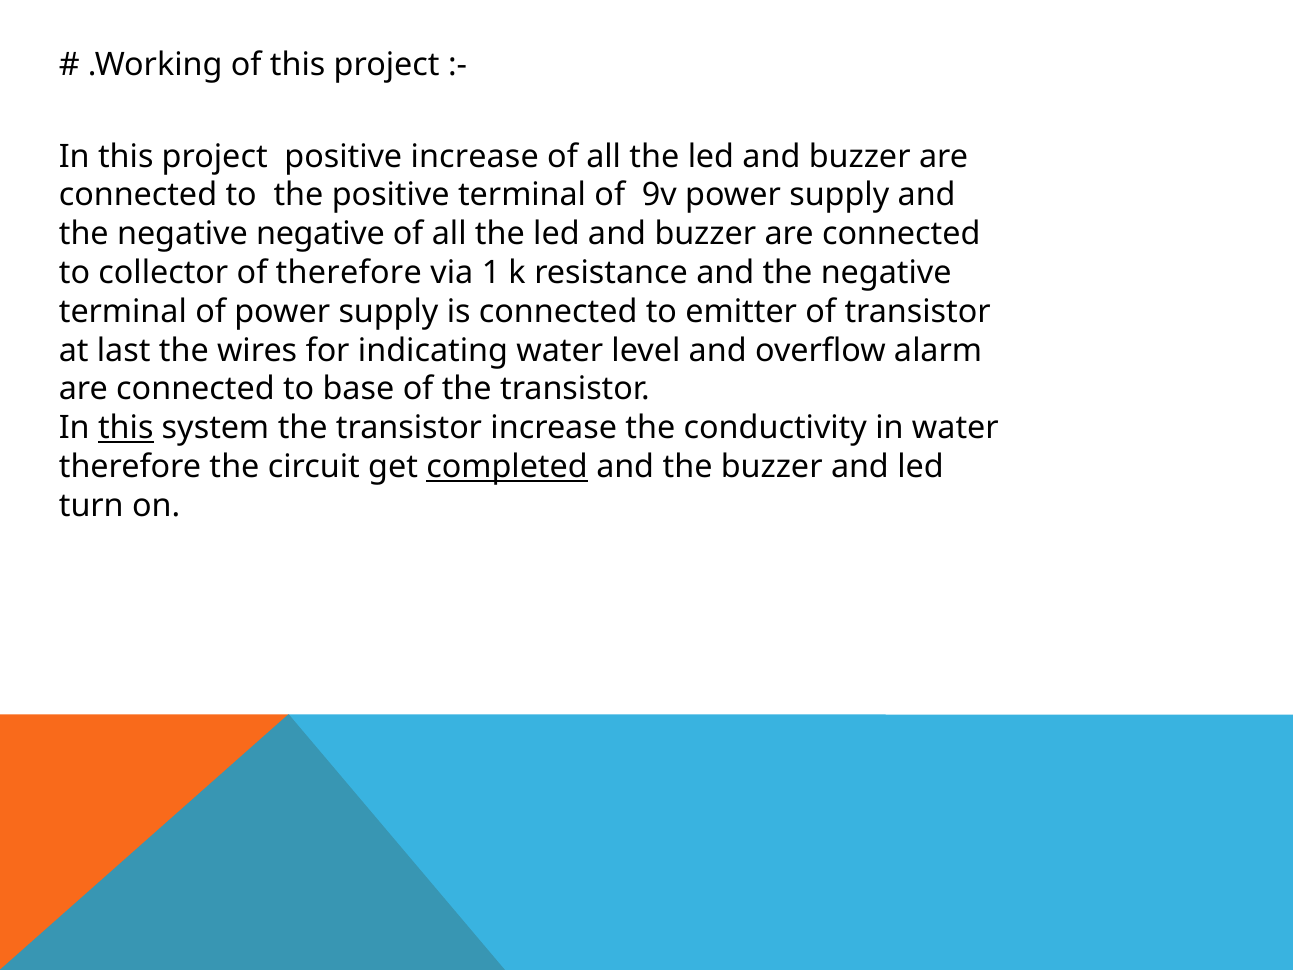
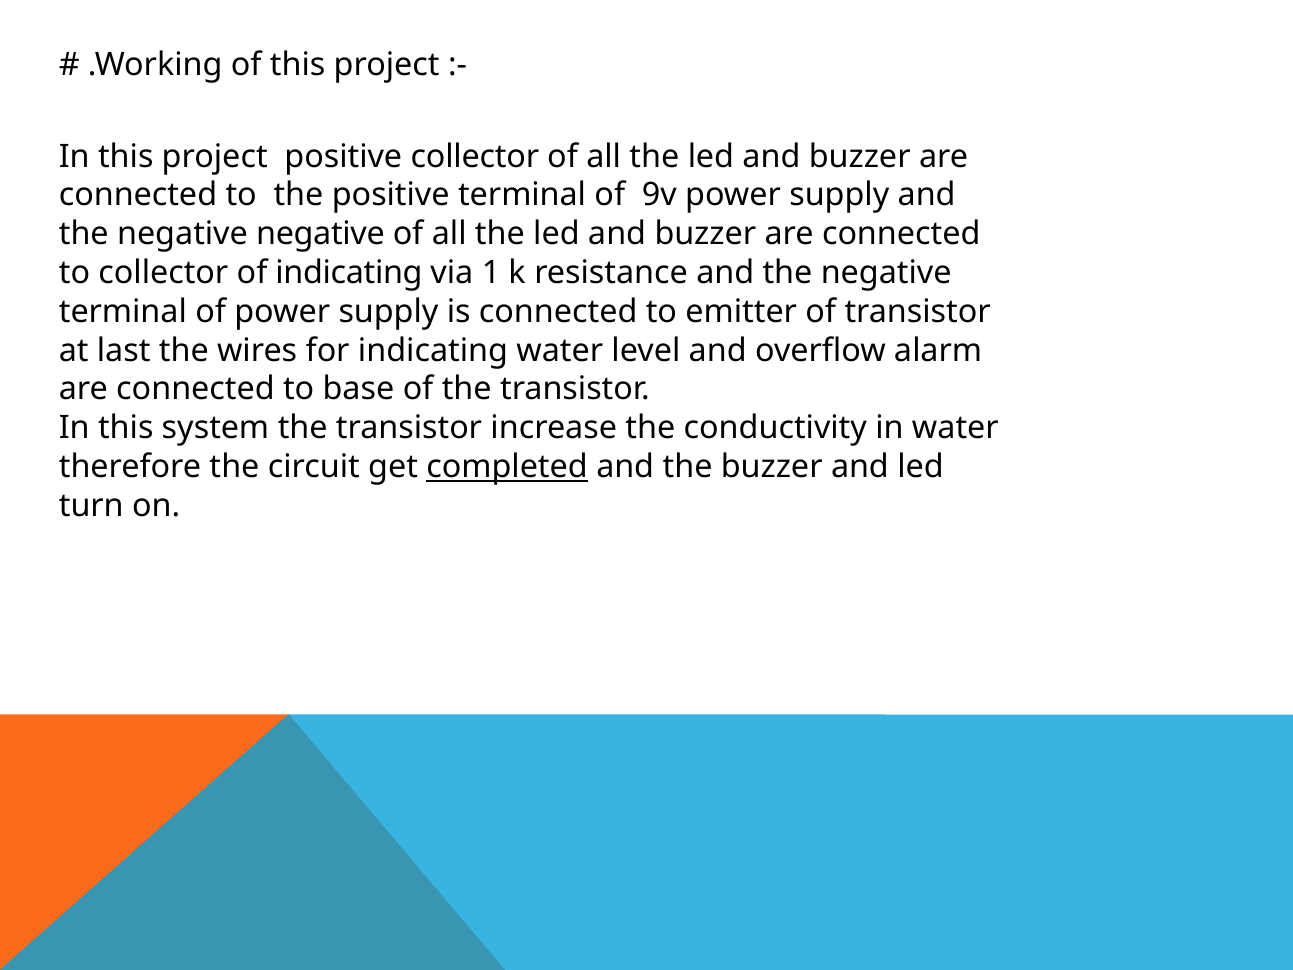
positive increase: increase -> collector (475, 156)
of therefore: therefore -> indicating (349, 273)
this underline: present -> none (126, 428)
